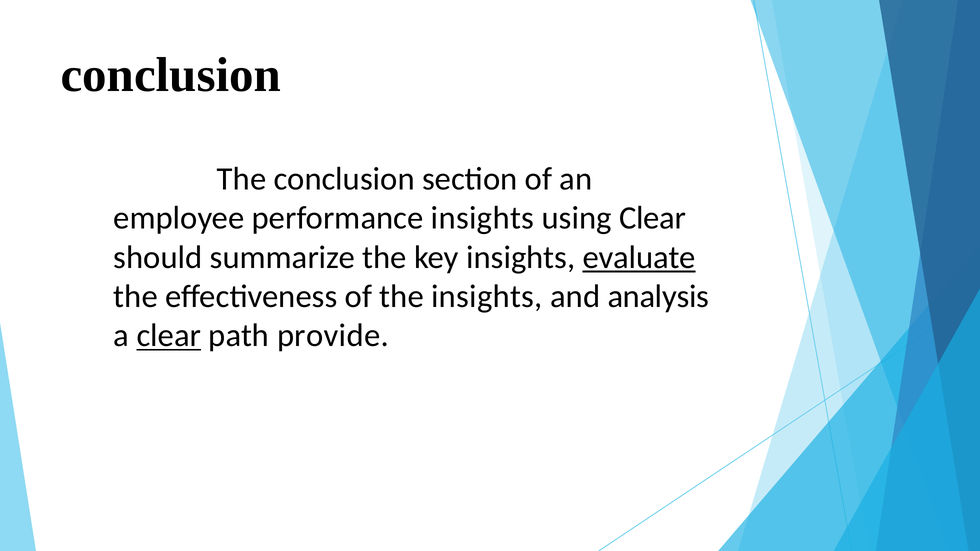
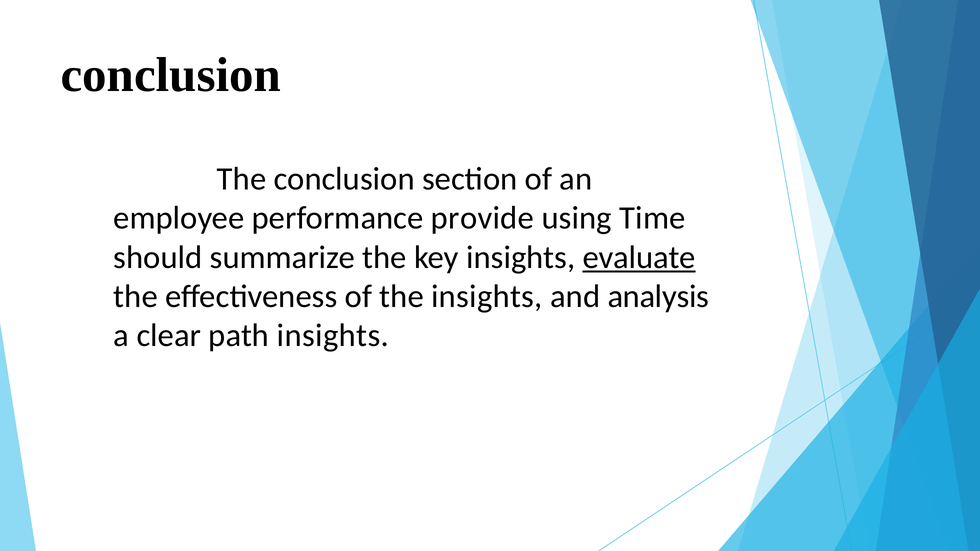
performance insights: insights -> provide (482, 218)
using Clear: Clear -> Time (652, 218)
clear underline: present -> none (169, 336)
path provide: provide -> insights (333, 336)
